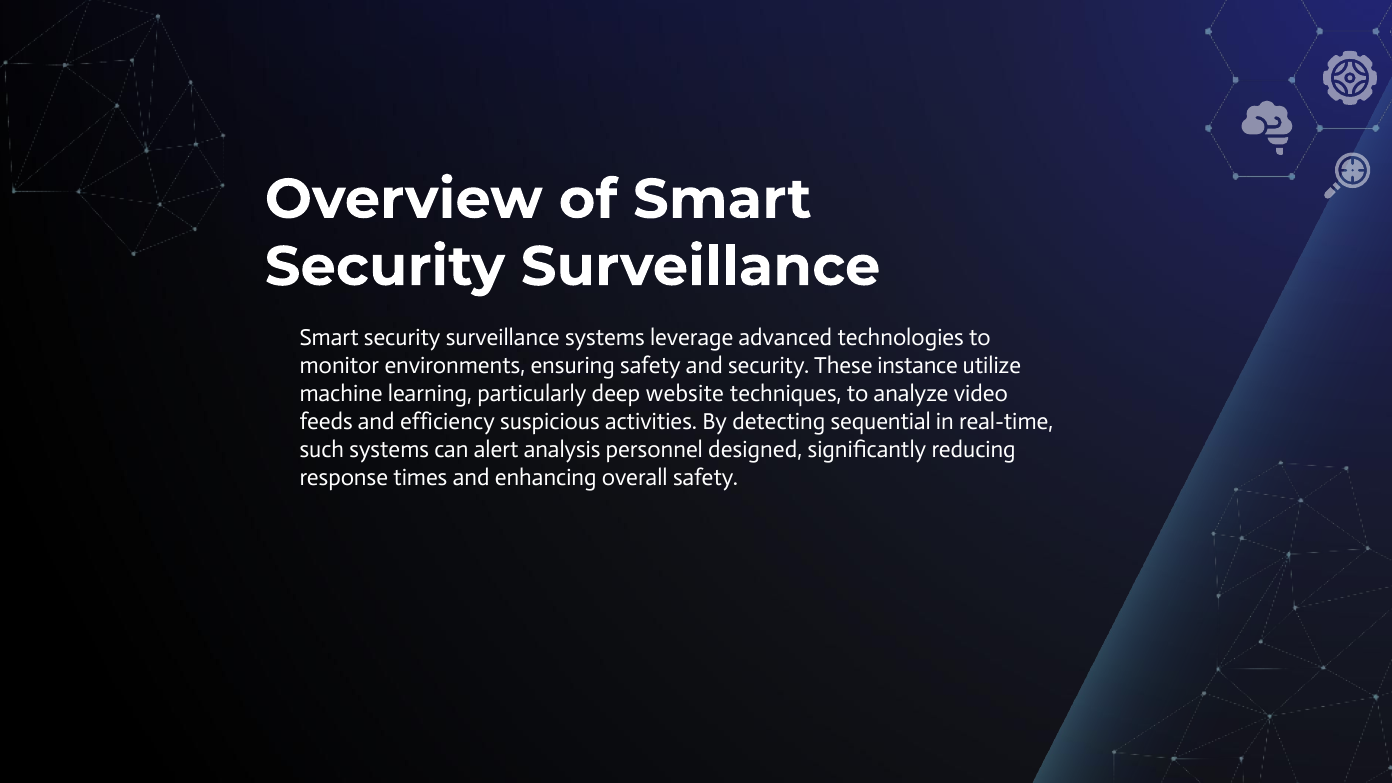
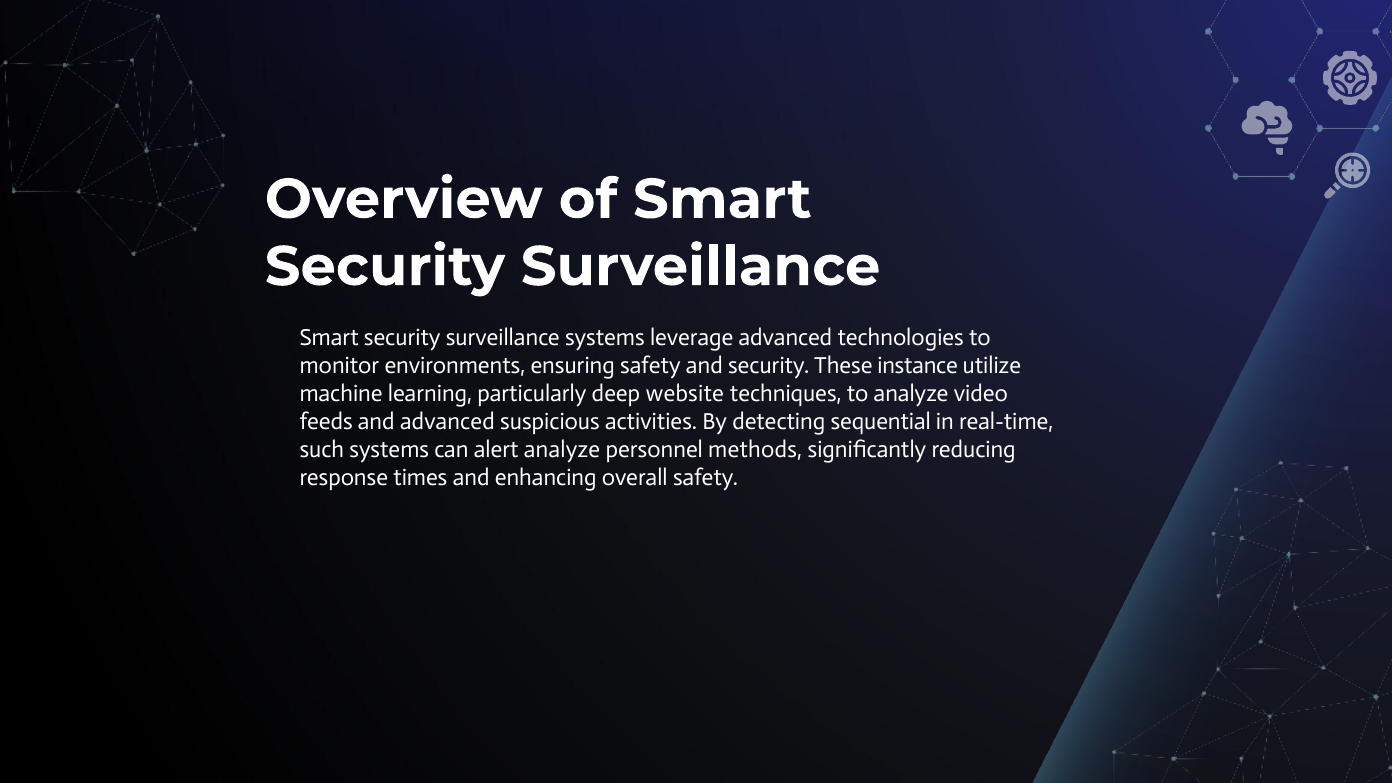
and efficiency: efficiency -> advanced (447, 422)
alert analysis: analysis -> analyze (562, 450)
designed: designed -> methods (755, 450)
